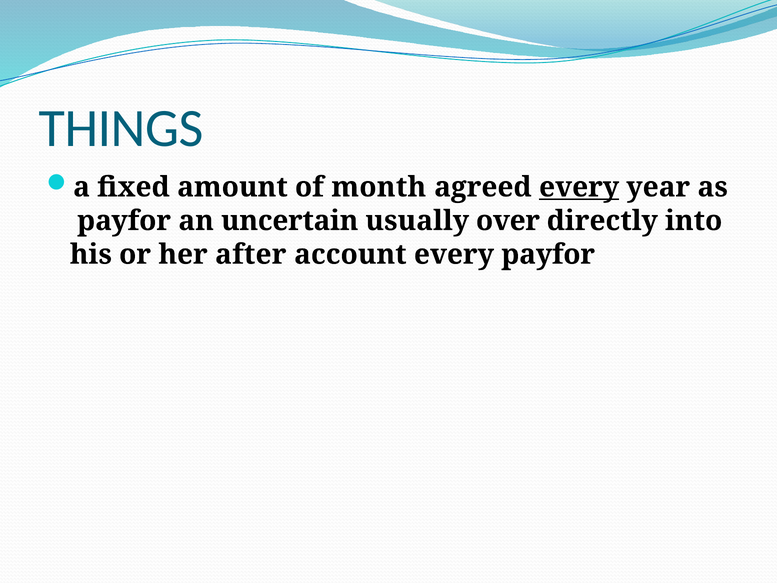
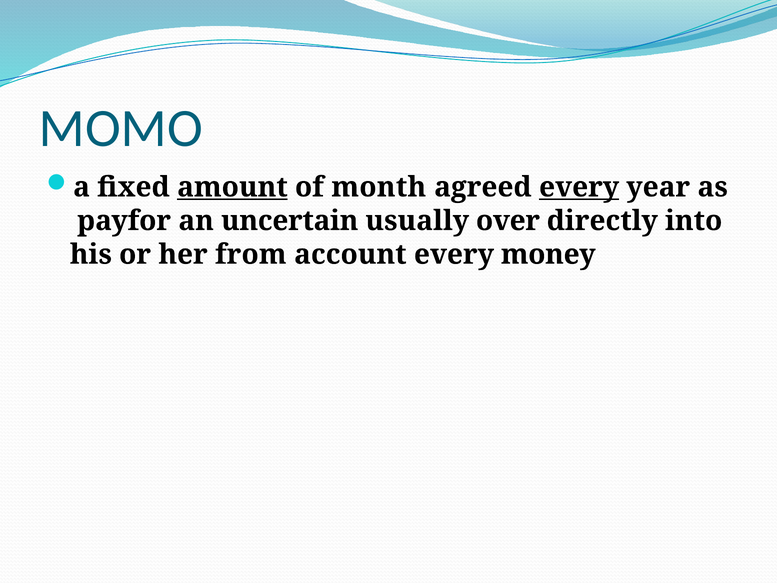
THINGS: THINGS -> MOMO (121, 128)
amount underline: none -> present (232, 187)
after: after -> from (251, 254)
every payfor: payfor -> money (548, 254)
